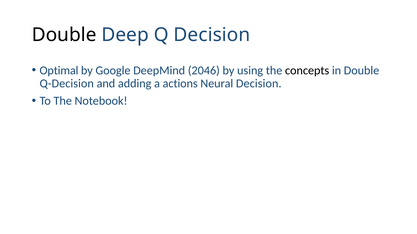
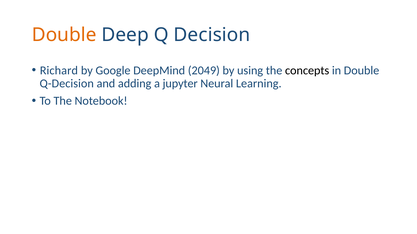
Double colour: black -> orange (64, 35)
Optimal: Optimal -> Richard (59, 71)
2046: 2046 -> 2049 (204, 71)
actions: actions -> jupyter (180, 84)
Neural Decision: Decision -> Learning (259, 84)
